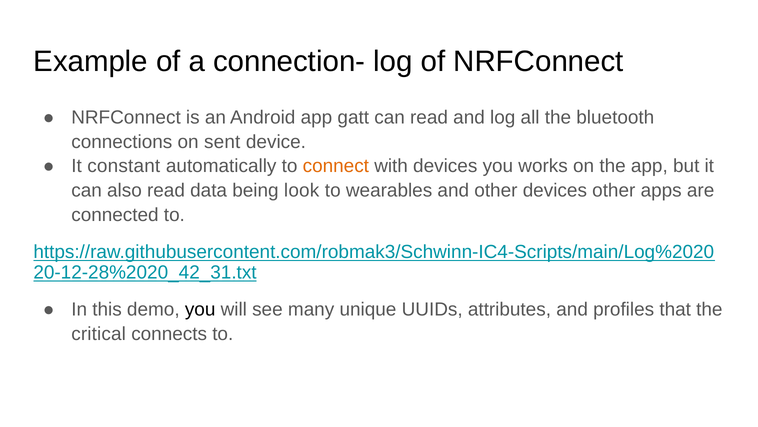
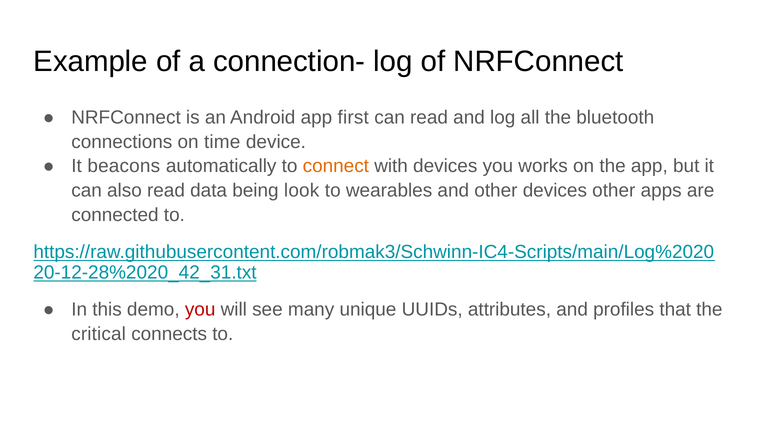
gatt: gatt -> first (353, 117)
sent: sent -> time (222, 142)
constant: constant -> beacons (124, 166)
you colour: black -> red (200, 309)
